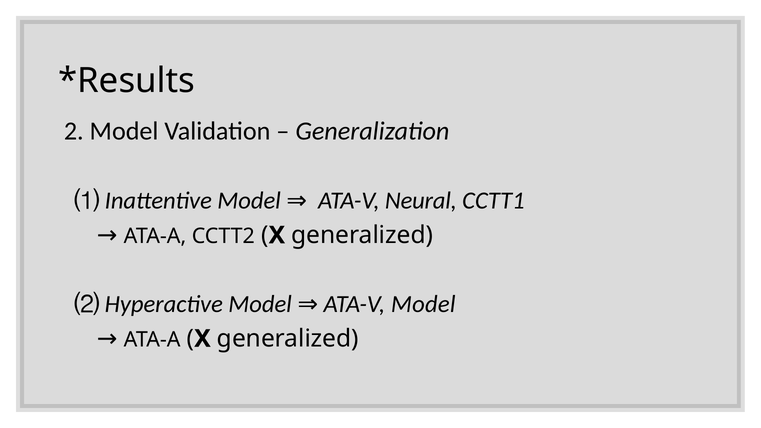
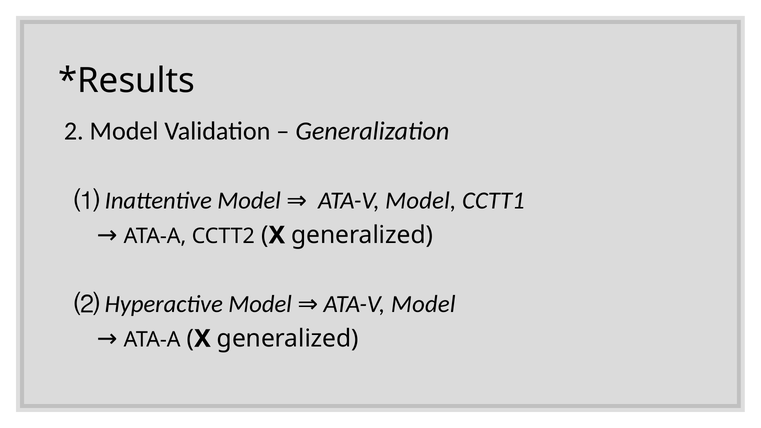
ATA-V Neural: Neural -> Model (421, 201)
